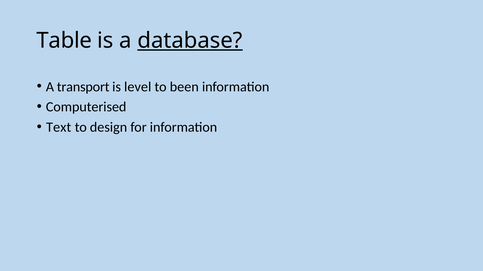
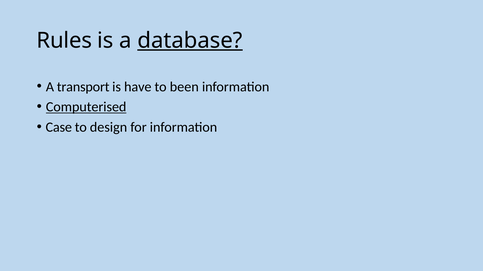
Table: Table -> Rules (64, 41)
level: level -> have (138, 87)
Computerised underline: none -> present (86, 107)
Text: Text -> Case (59, 128)
